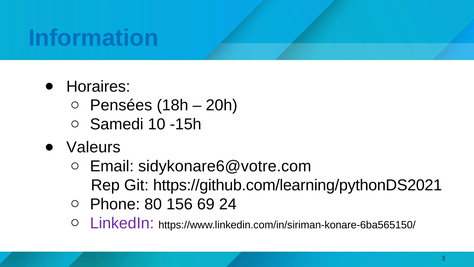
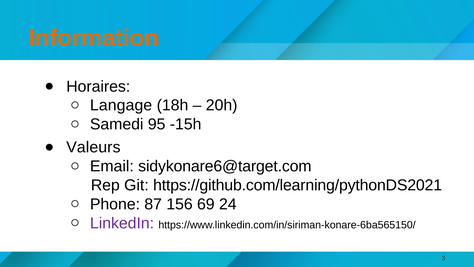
Information colour: blue -> orange (93, 38)
Pensées: Pensées -> Langage (121, 105)
10: 10 -> 95 (157, 124)
sidykonare6@votre.com: sidykonare6@votre.com -> sidykonare6@target.com (225, 166)
80: 80 -> 87 (153, 204)
